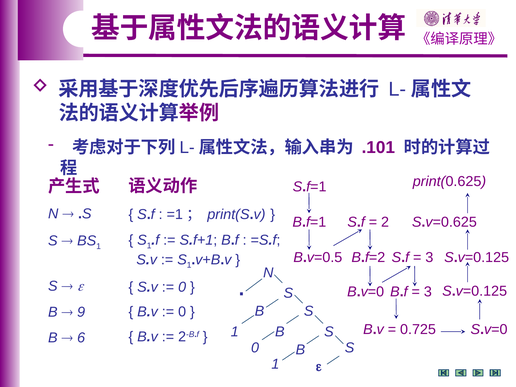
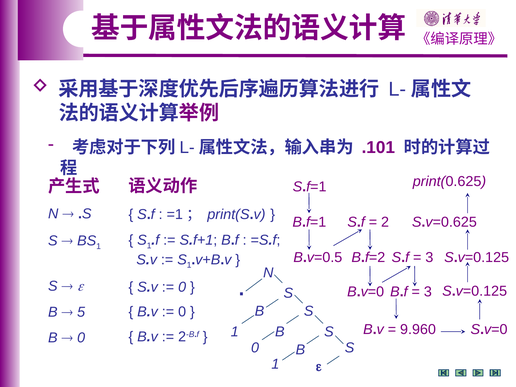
9: 9 -> 5 (81, 312)
0.725: 0.725 -> 9.960 (418, 330)
6: 6 -> 0 (81, 338)
